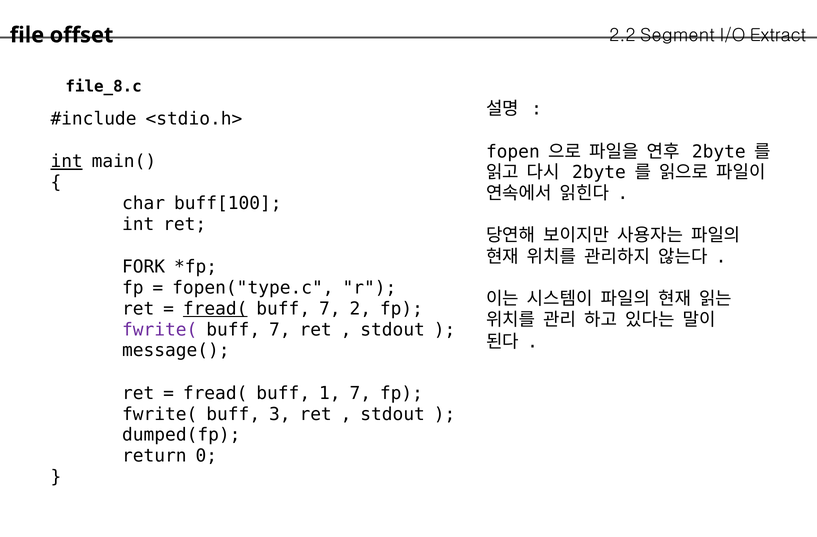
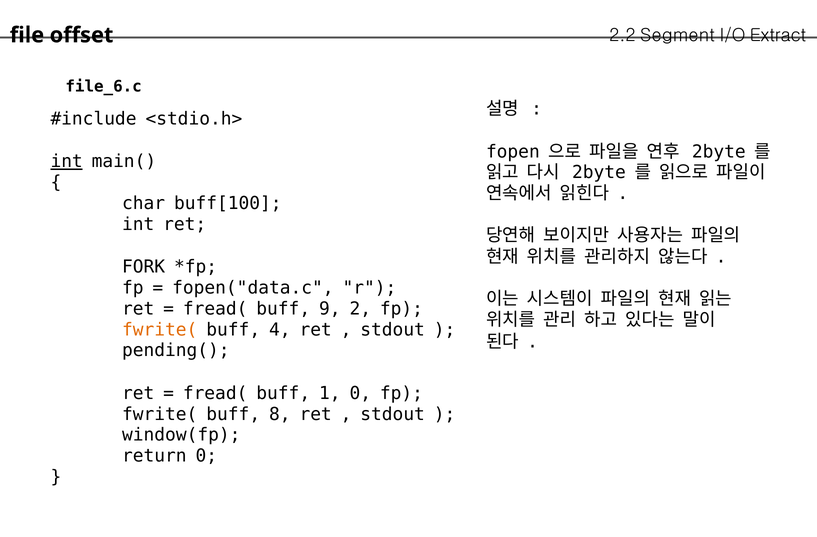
file_8.c: file_8.c -> file_6.c (104, 87)
fopen("type.c: fopen("type.c -> fopen("data.c (253, 288)
fread( underline: present -> none (215, 309)
7: 7 -> 9 (330, 309)
fwrite( colour: purple -> orange (160, 329)
7: 7 -> 4 (280, 329)
message(: message( -> pending( (176, 350)
1 7: 7 -> 0 (360, 393)
3: 3 -> 8 (280, 414)
dumped(fp: dumped(fp -> window(fp (181, 435)
